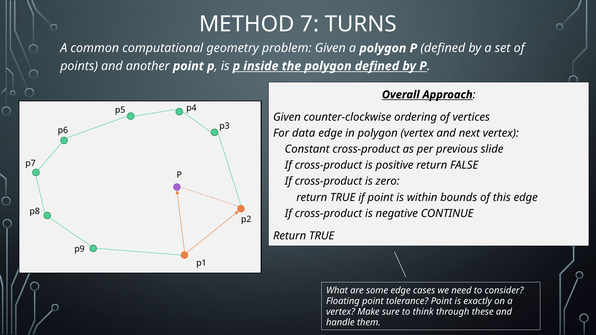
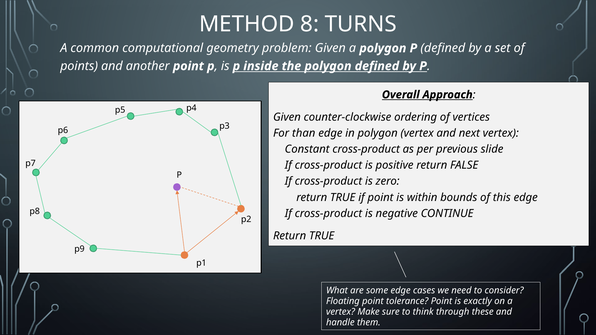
7: 7 -> 8 (310, 24)
data: data -> than (304, 133)
